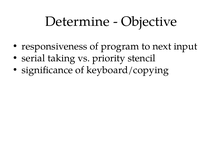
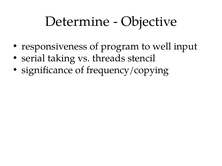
next: next -> well (162, 47)
priority: priority -> threads (109, 58)
keyboard/copying: keyboard/copying -> frequency/copying (128, 70)
